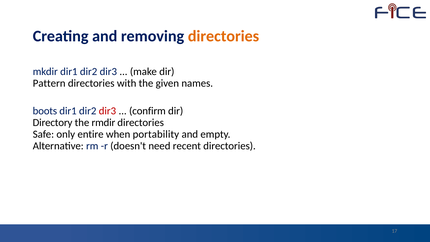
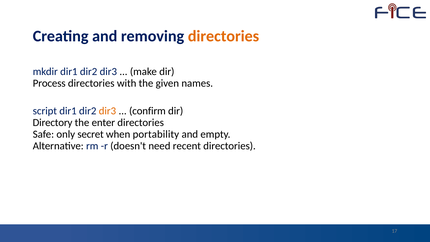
Pattern: Pattern -> Process (49, 83)
boots: boots -> script (45, 111)
dir3 colour: red -> orange (107, 111)
rmdir: rmdir -> enter (103, 123)
entire: entire -> secret (91, 134)
